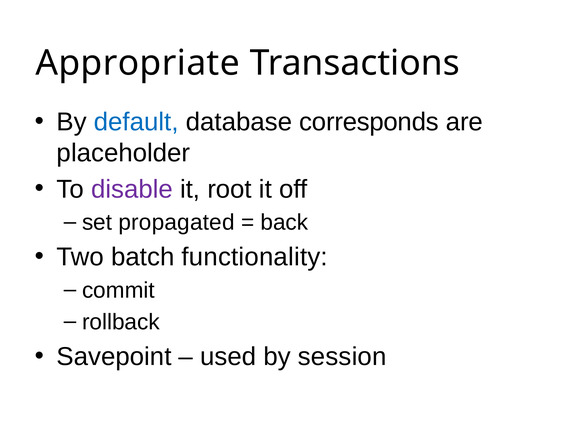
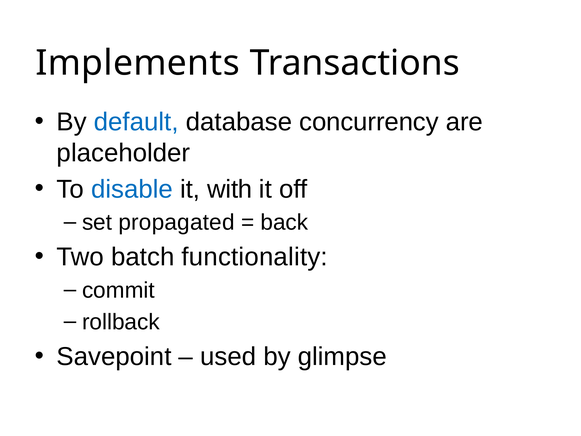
Appropriate: Appropriate -> Implements (138, 63)
corresponds: corresponds -> concurrency (369, 122)
disable colour: purple -> blue (132, 189)
root: root -> with (230, 189)
session: session -> glimpse (342, 356)
